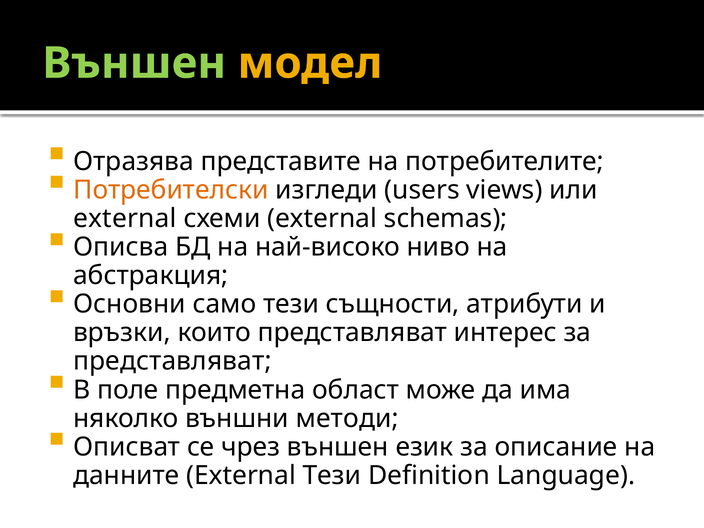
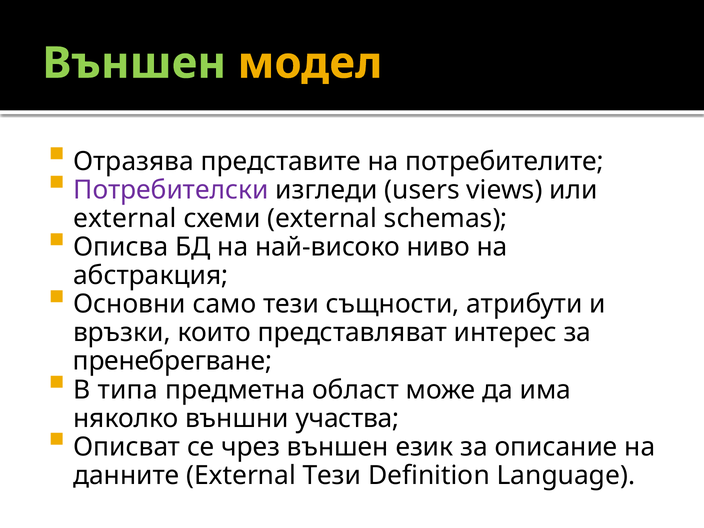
Потребителски colour: orange -> purple (171, 190)
представляват: представляват -> пренебрегване (173, 361)
поле: поле -> типа (128, 390)
методи: методи -> участва (347, 418)
